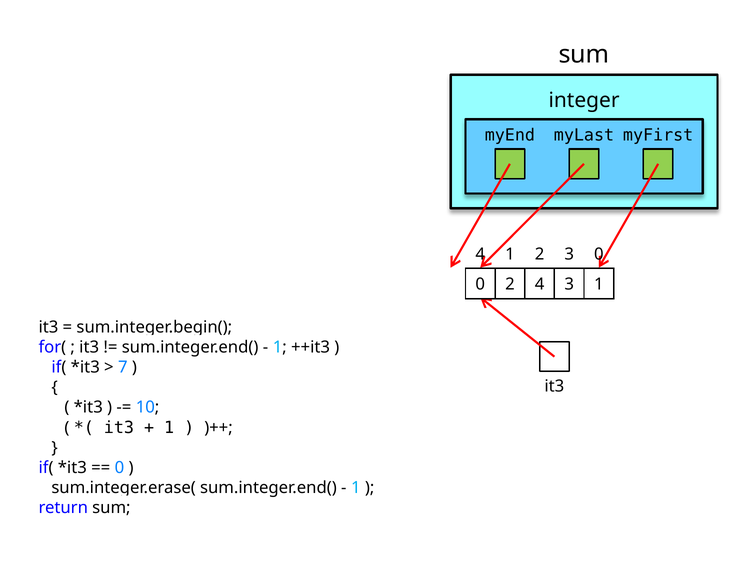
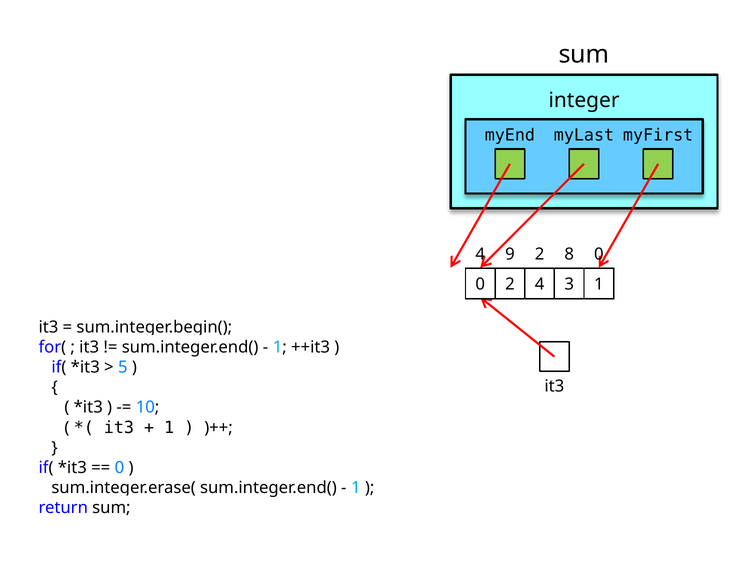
4 1: 1 -> 9 (510, 254)
2 3: 3 -> 8 (569, 254)
7: 7 -> 5 (123, 367)
